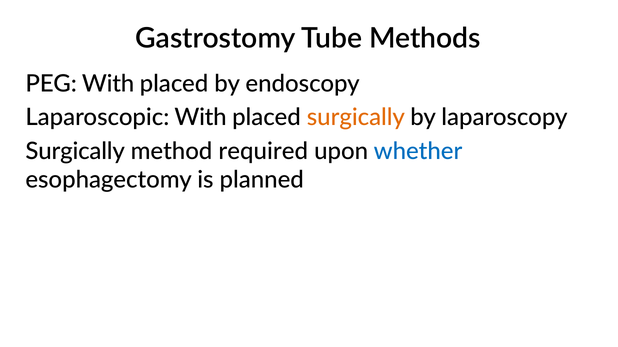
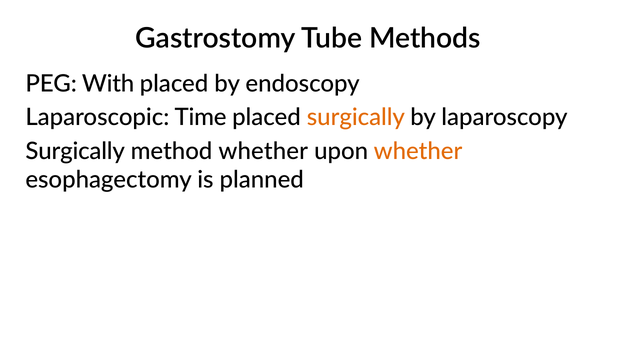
Laparoscopic With: With -> Time (201, 118)
method required: required -> whether (263, 151)
whether colour: blue -> orange (418, 151)
